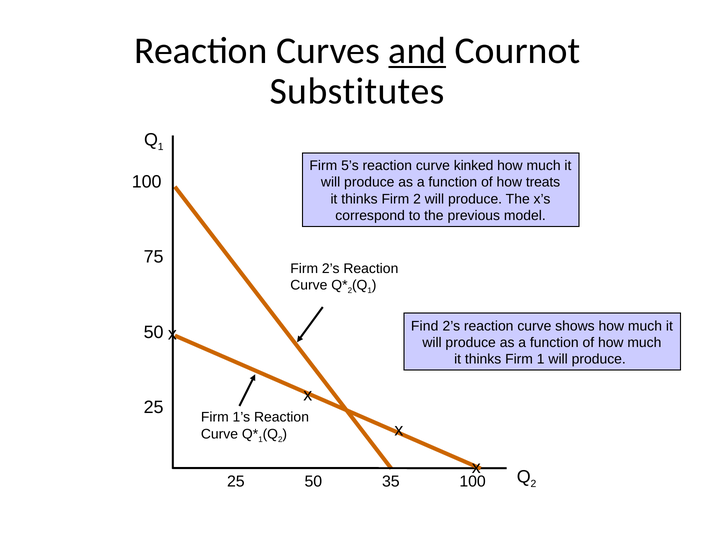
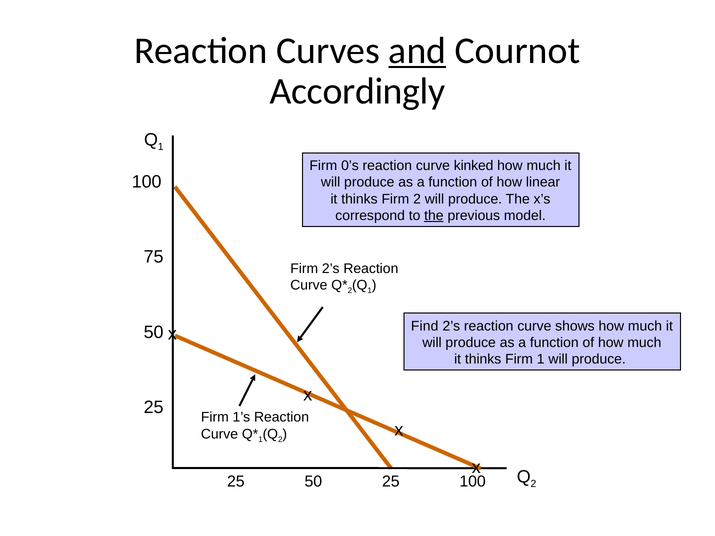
Substitutes: Substitutes -> Accordingly (358, 91)
5’s: 5’s -> 0’s (350, 166)
treats: treats -> linear (543, 182)
the underline: none -> present (434, 216)
50 35: 35 -> 25 (391, 482)
